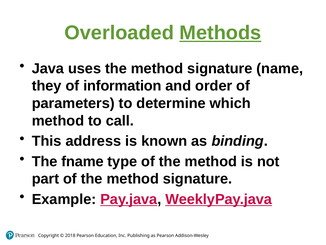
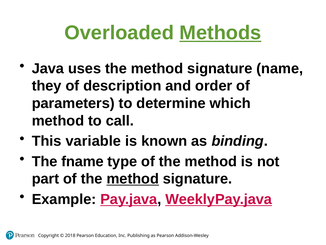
information: information -> description (122, 86)
address: address -> variable (93, 141)
method underline: none -> present (133, 179)
